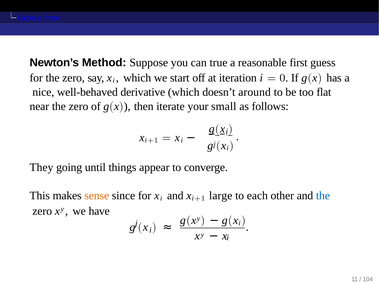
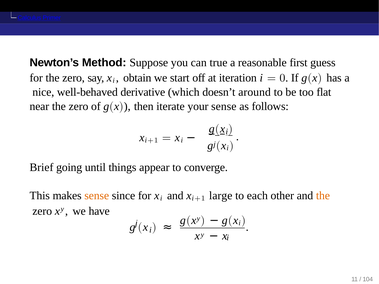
which: which -> obtain (137, 78)
your small: small -> sense (224, 106)
They: They -> Brief (41, 168)
the colour: blue -> orange (323, 196)
